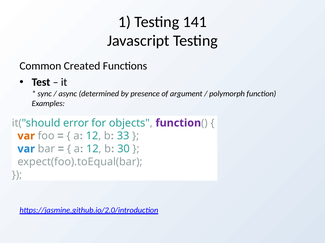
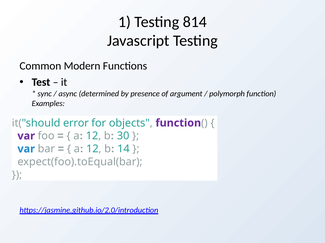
141: 141 -> 814 (195, 22)
Created: Created -> Modern (82, 66)
var colour: orange -> purple (26, 136)
33: 33 -> 30 (123, 136)
30: 30 -> 14 (123, 149)
